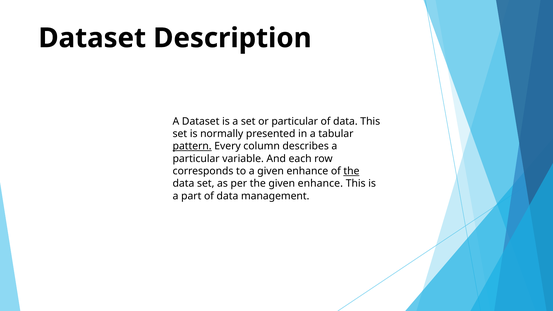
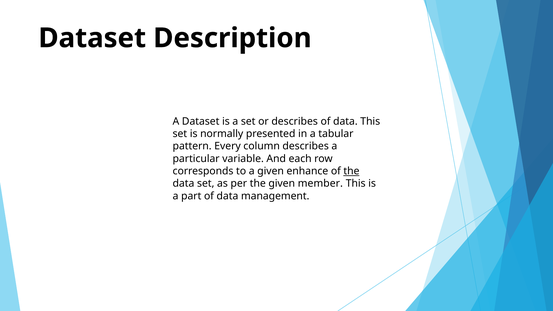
or particular: particular -> describes (295, 121)
pattern underline: present -> none (192, 146)
the given enhance: enhance -> member (320, 184)
